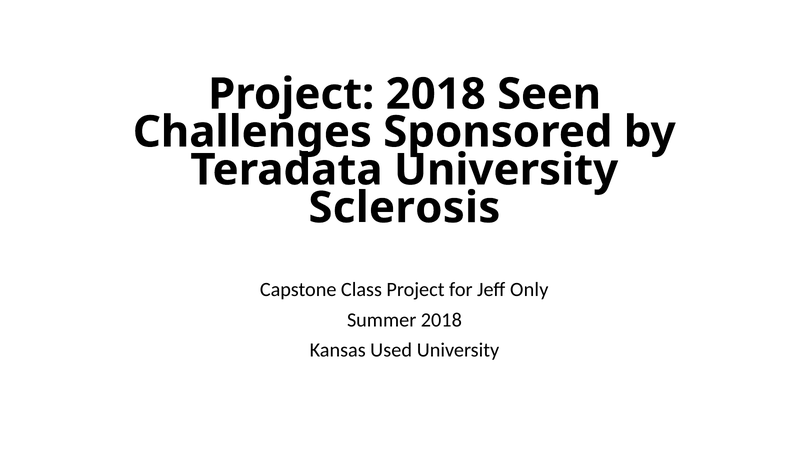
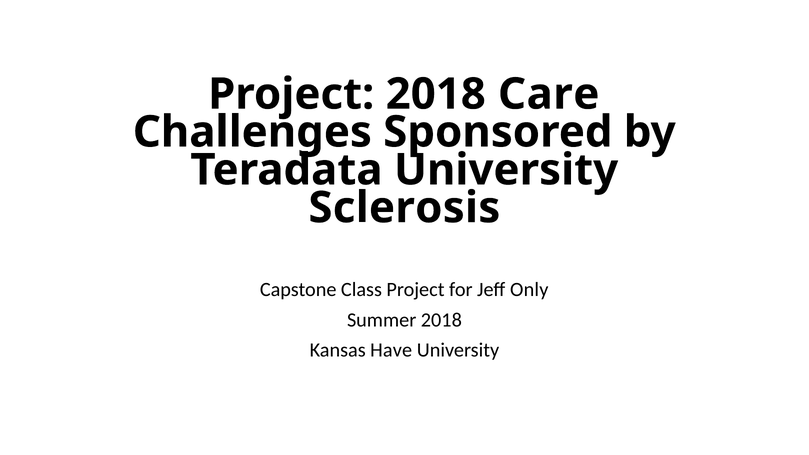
Seen: Seen -> Care (549, 94)
Used: Used -> Have (391, 350)
